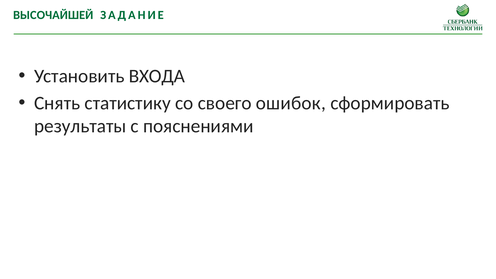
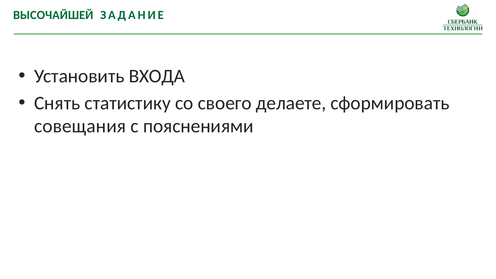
ошибок: ошибок -> делаете (291, 103)
результаты: результаты -> совещания (80, 126)
